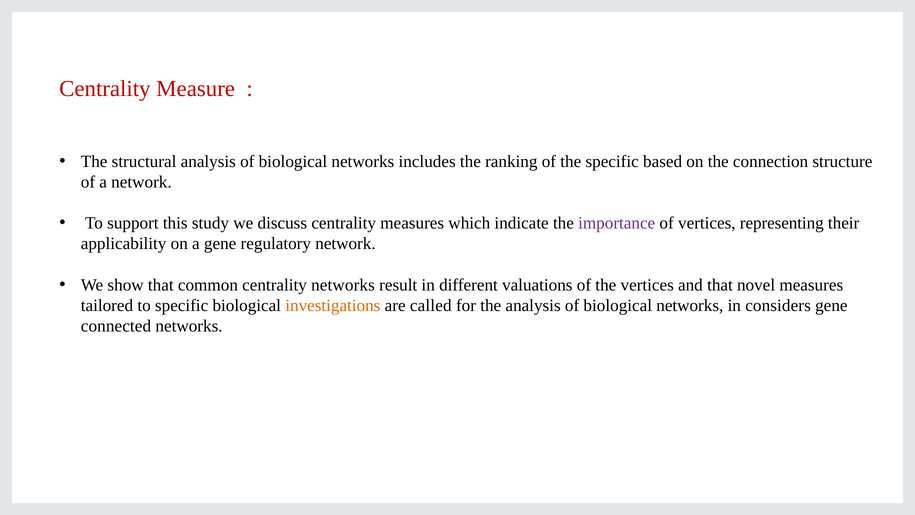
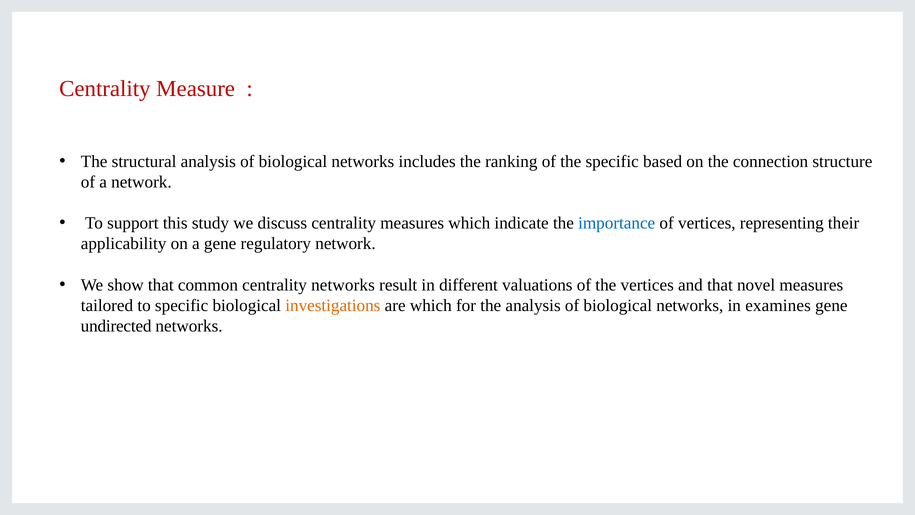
importance colour: purple -> blue (617, 223)
are called: called -> which (431, 305)
considers: considers -> examines (778, 305)
connected: connected -> undirected (116, 326)
